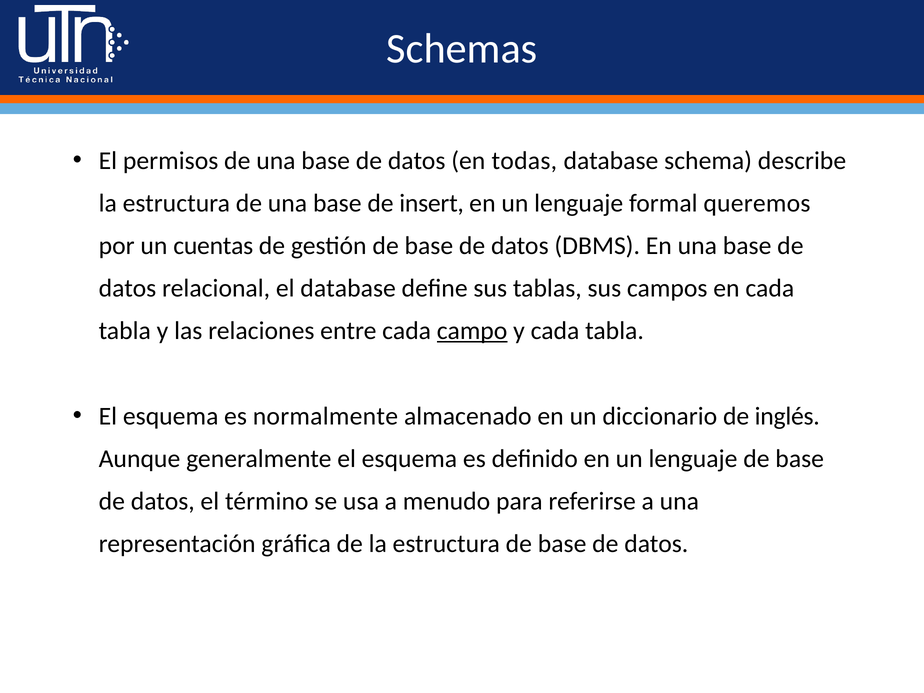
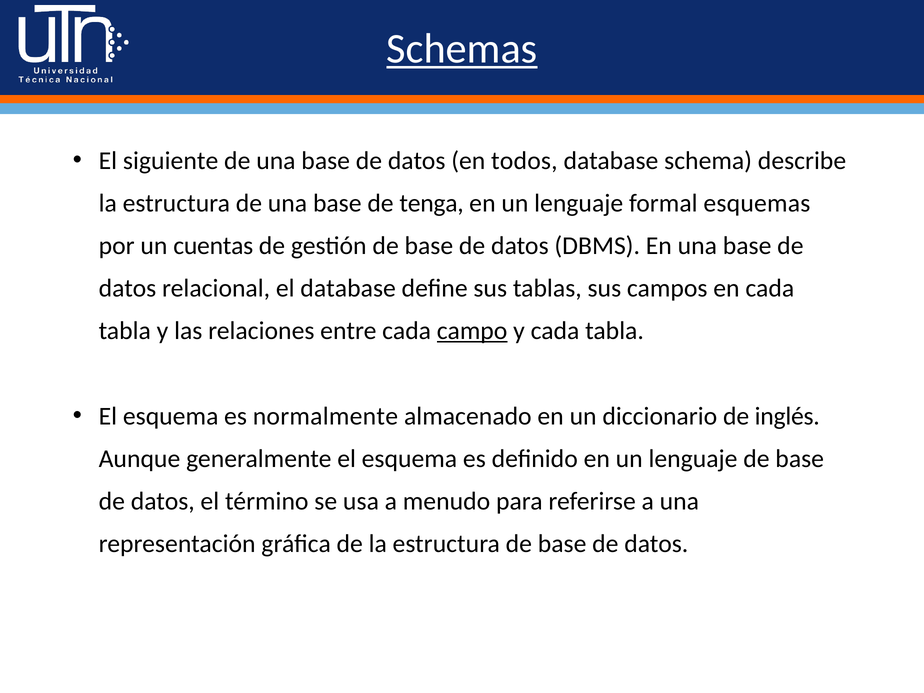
Schemas underline: none -> present (462, 49)
permisos: permisos -> siguiente (171, 161)
todas: todas -> todos (524, 161)
insert: insert -> tenga (432, 203)
queremos: queremos -> esquemas (757, 203)
